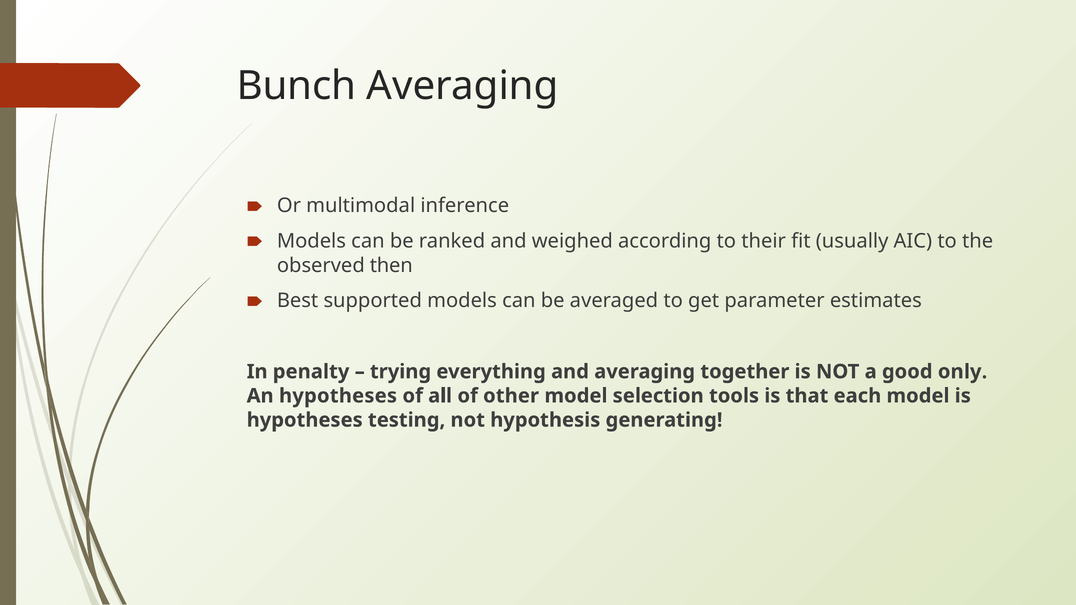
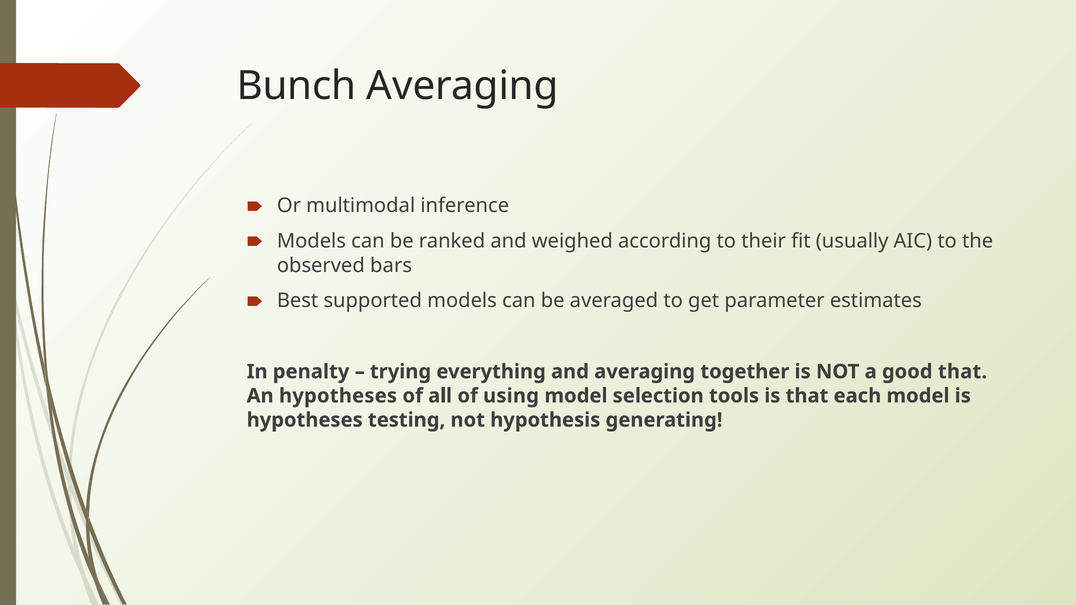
then: then -> bars (391, 265)
good only: only -> that (963, 372)
other: other -> using (511, 396)
